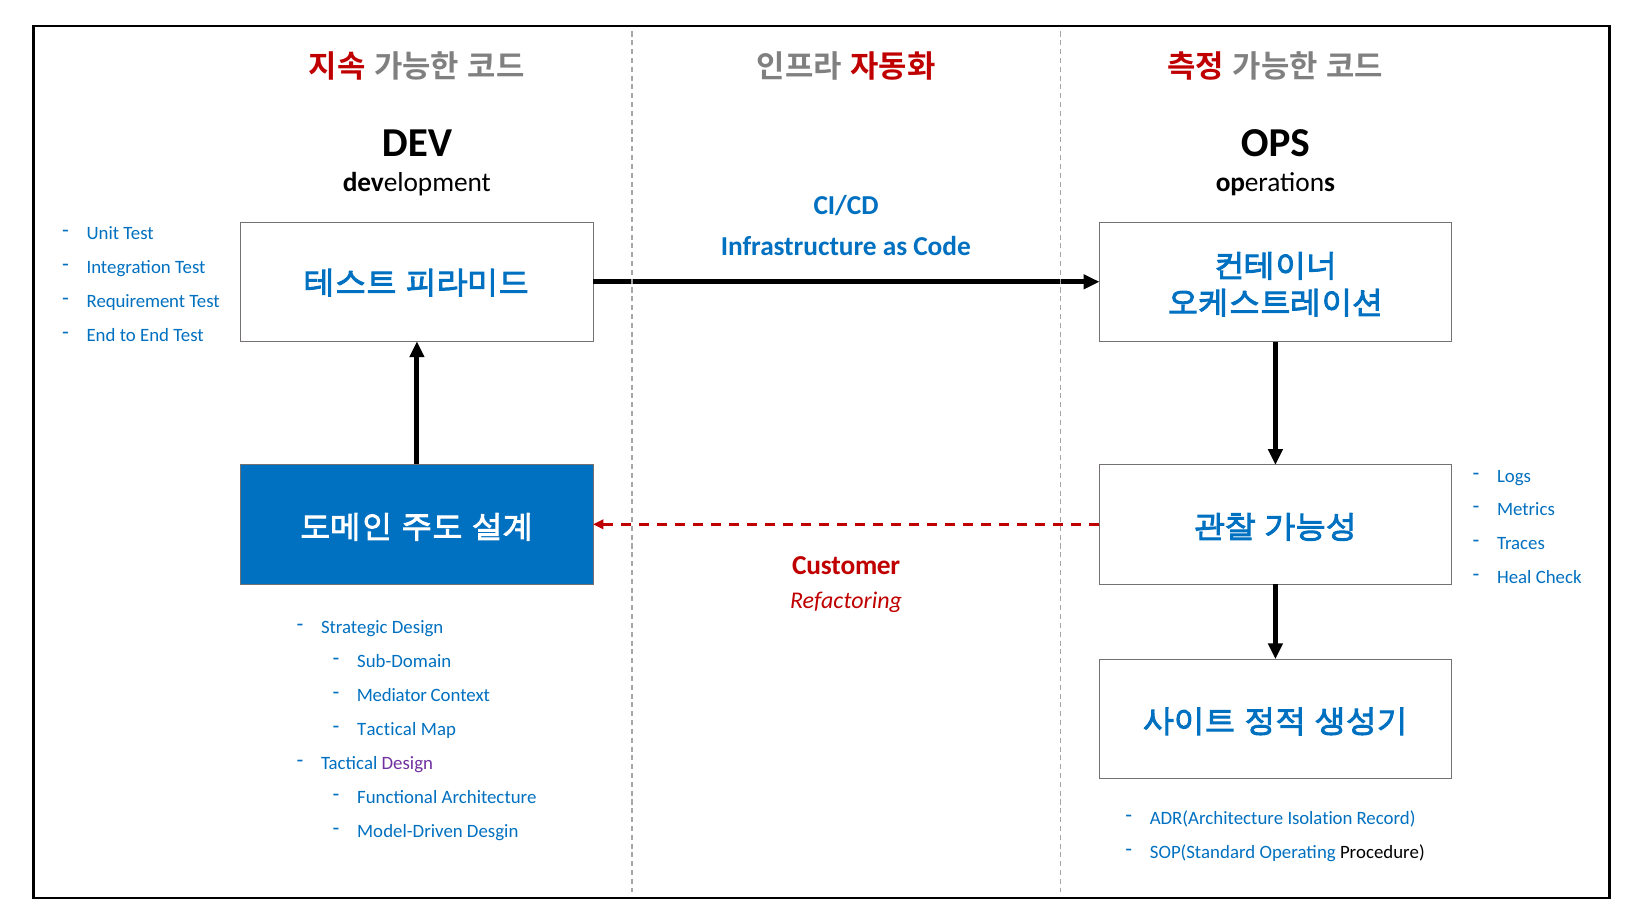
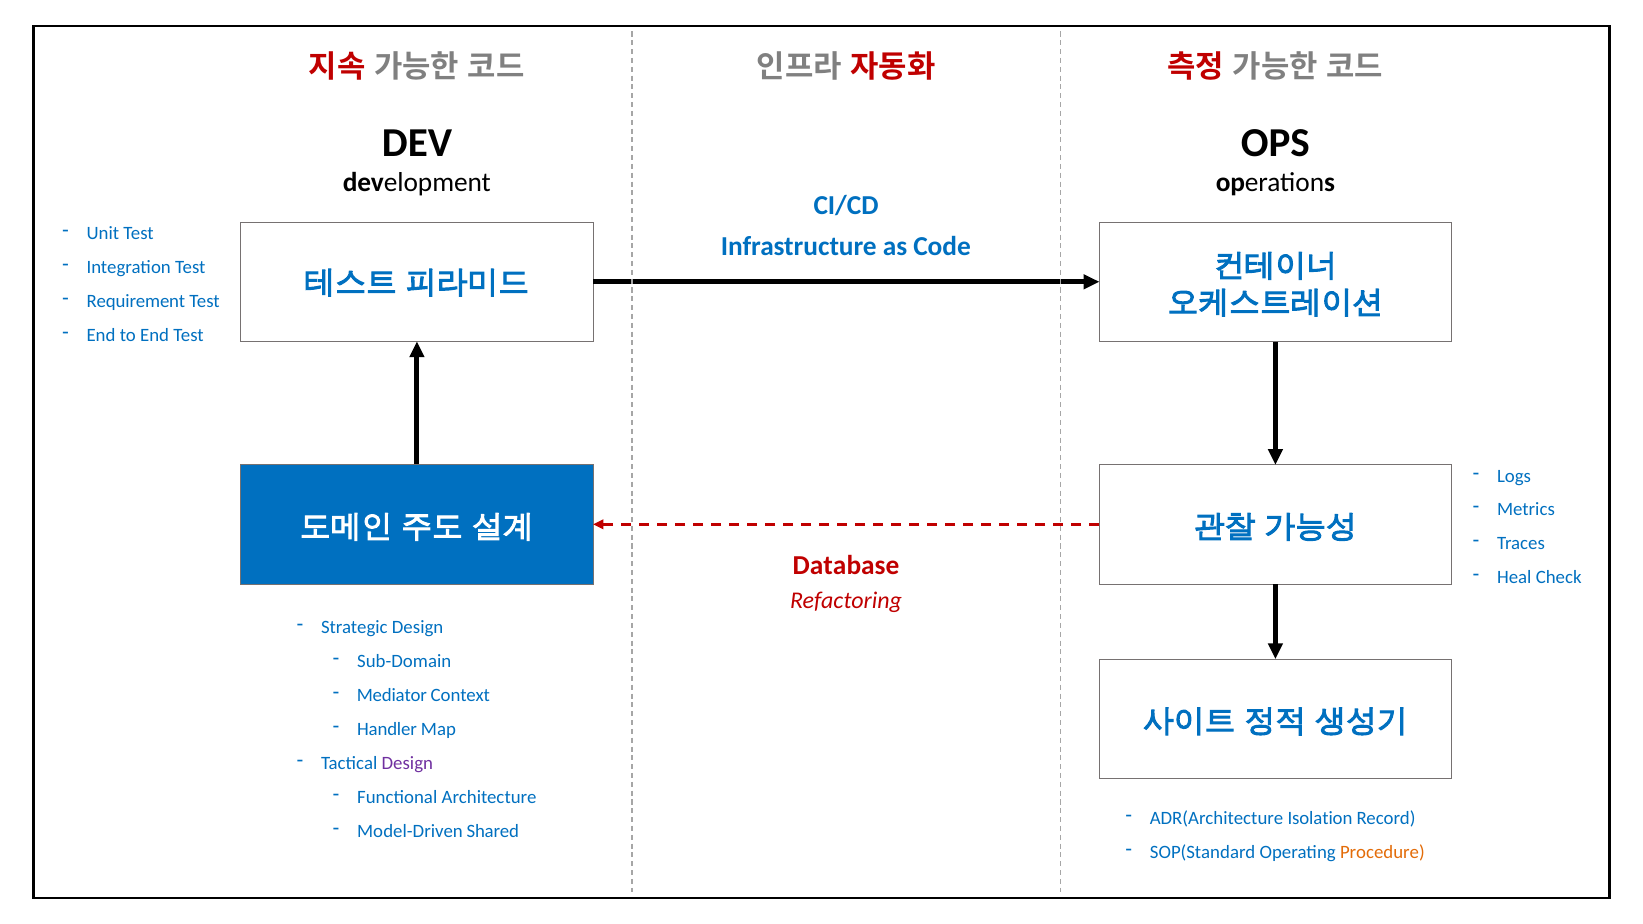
Customer: Customer -> Database (846, 566)
Tactical: Tactical -> Handler (387, 730)
Desgin: Desgin -> Shared (493, 831)
Procedure colour: black -> orange (1382, 852)
